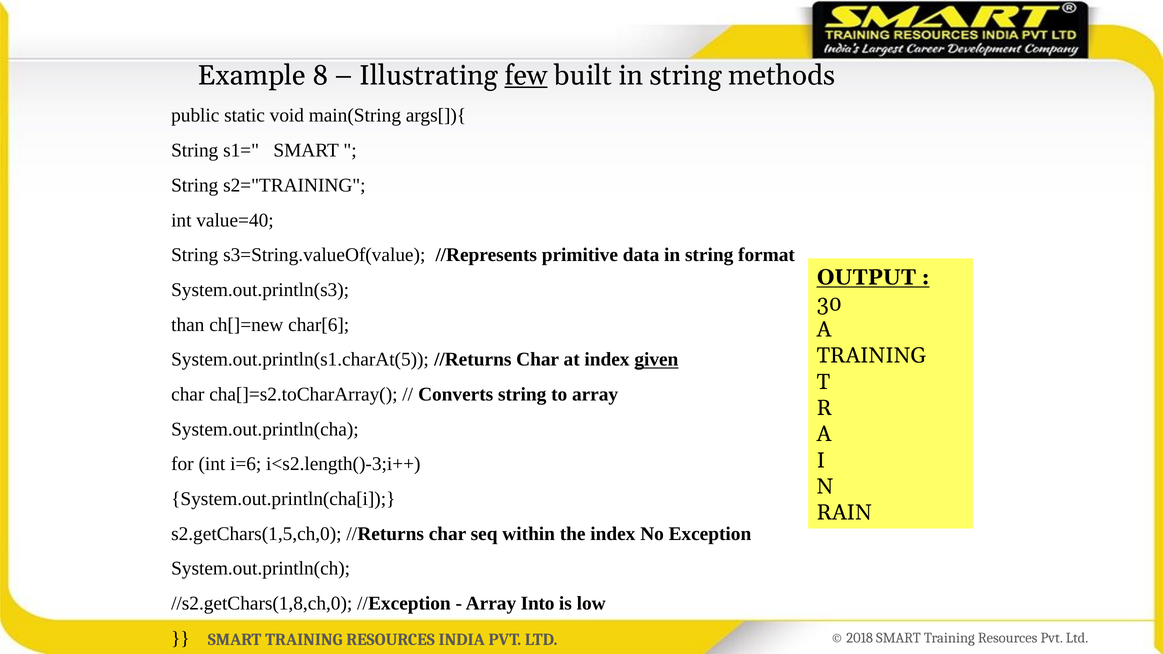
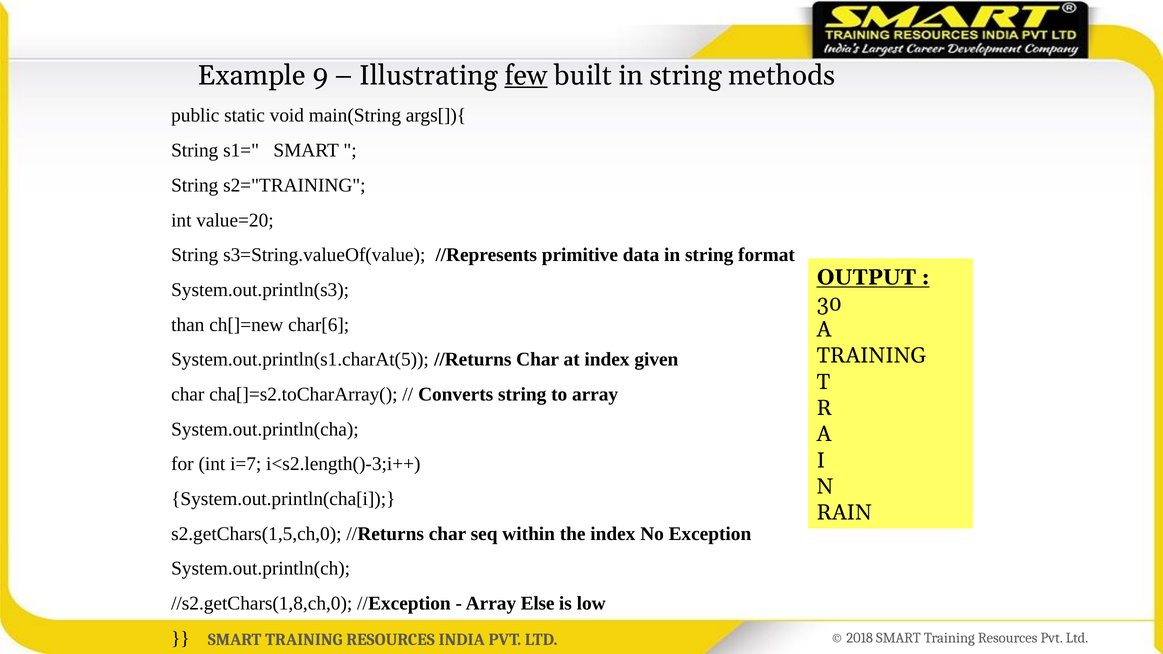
8: 8 -> 9 (320, 75)
value=40: value=40 -> value=20 (235, 220)
given underline: present -> none (656, 360)
i=6: i=6 -> i=7 (246, 464)
Into: Into -> Else (538, 604)
